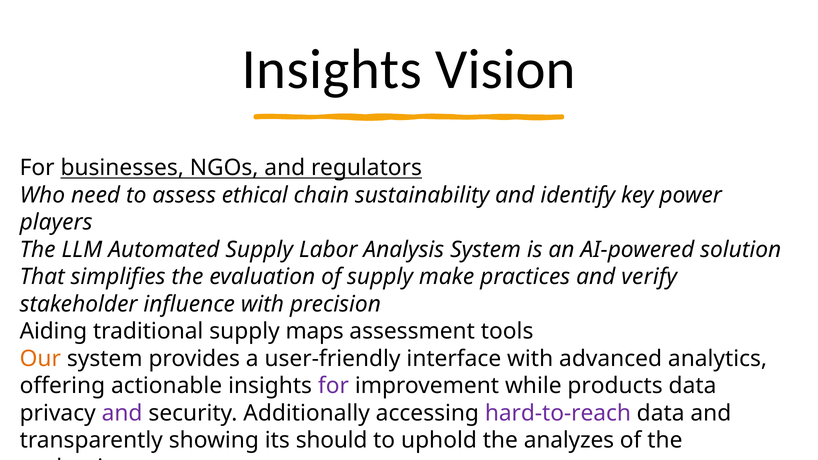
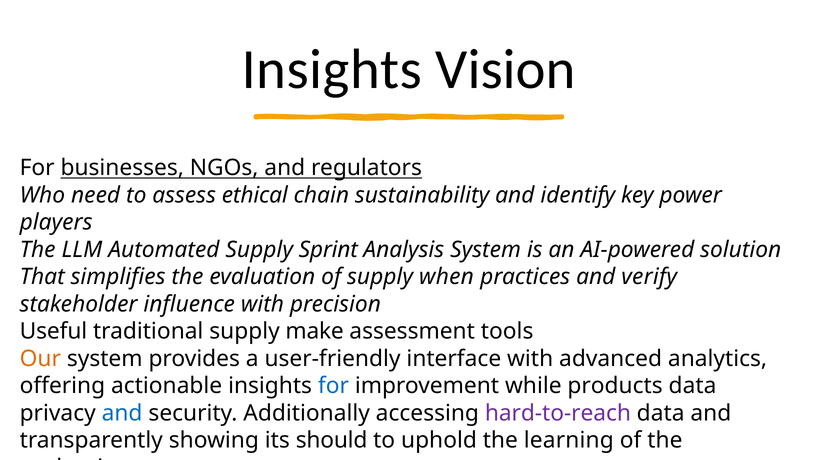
Labor: Labor -> Sprint (328, 250)
make: make -> when (447, 277)
Aiding: Aiding -> Useful (53, 332)
maps: maps -> make (315, 332)
for colour: purple -> blue (333, 386)
and colour: purple -> blue (122, 413)
analyzes: analyzes -> learning (569, 441)
